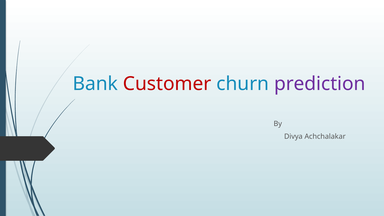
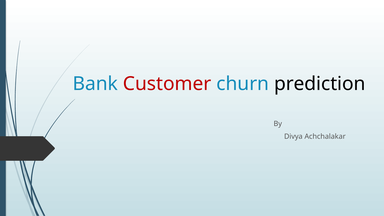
prediction colour: purple -> black (320, 84)
